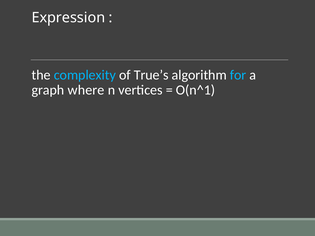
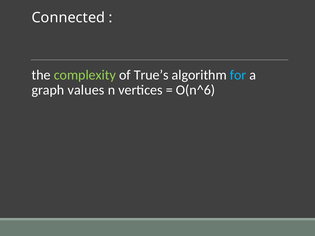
Expression: Expression -> Connected (68, 18)
complexity colour: light blue -> light green (85, 75)
where: where -> values (86, 90)
O(n^1: O(n^1 -> O(n^6 (196, 90)
